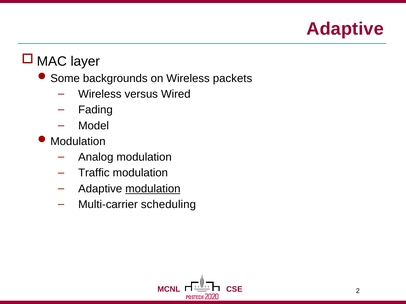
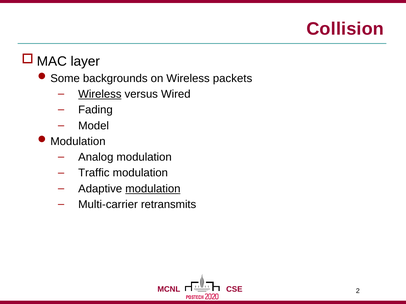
Adaptive: Adaptive -> Collision (345, 29)
Wireless underline: none -> present (100, 94)
scheduling: scheduling -> retransmits (169, 205)
